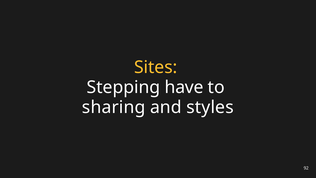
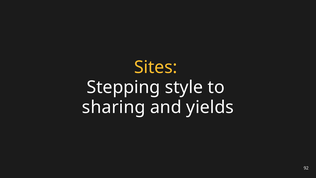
have: have -> style (184, 87)
styles: styles -> yields (210, 107)
